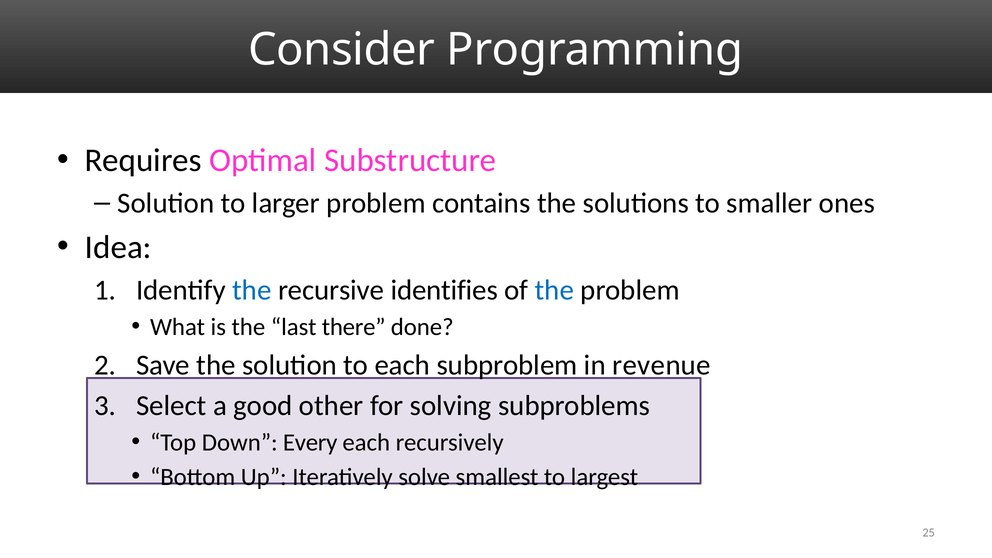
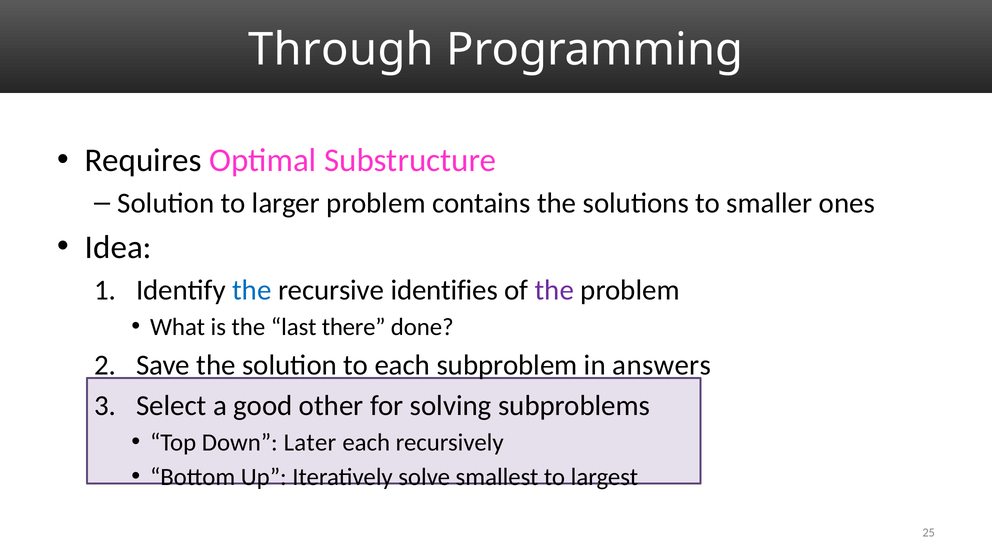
Consider: Consider -> Through (341, 50)
the colour: blue -> purple (554, 290)
revenue: revenue -> answers (662, 365)
Every: Every -> Later (310, 442)
